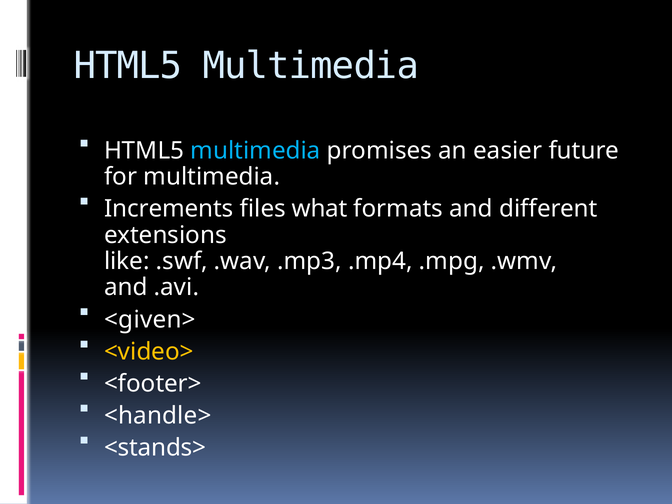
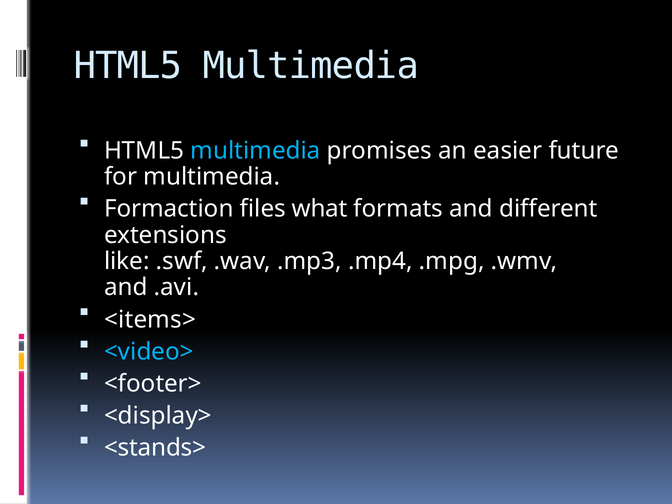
Increments: Increments -> Formaction (169, 209)
<given>: <given> -> <items> (150, 320)
<video> colour: yellow -> light blue (149, 352)
<handle>: <handle> -> <display> (158, 416)
